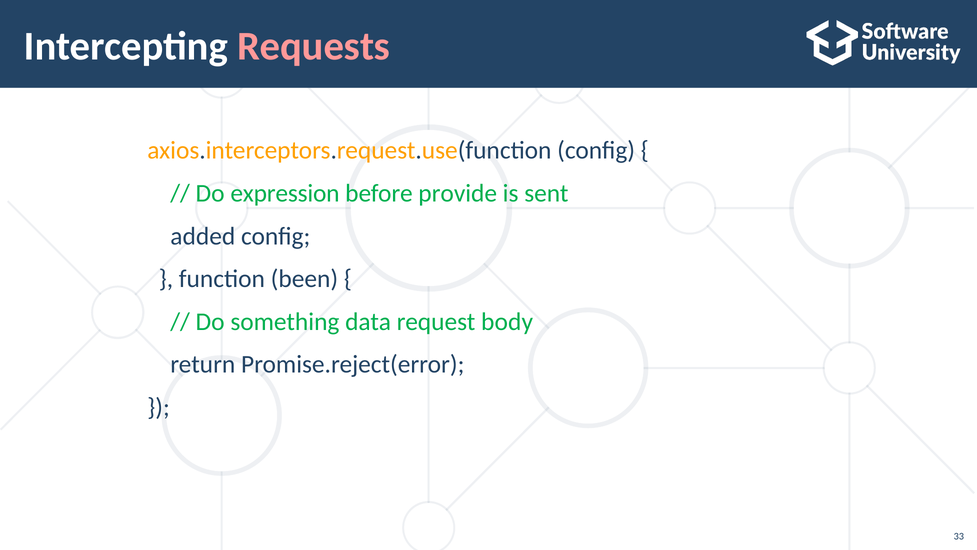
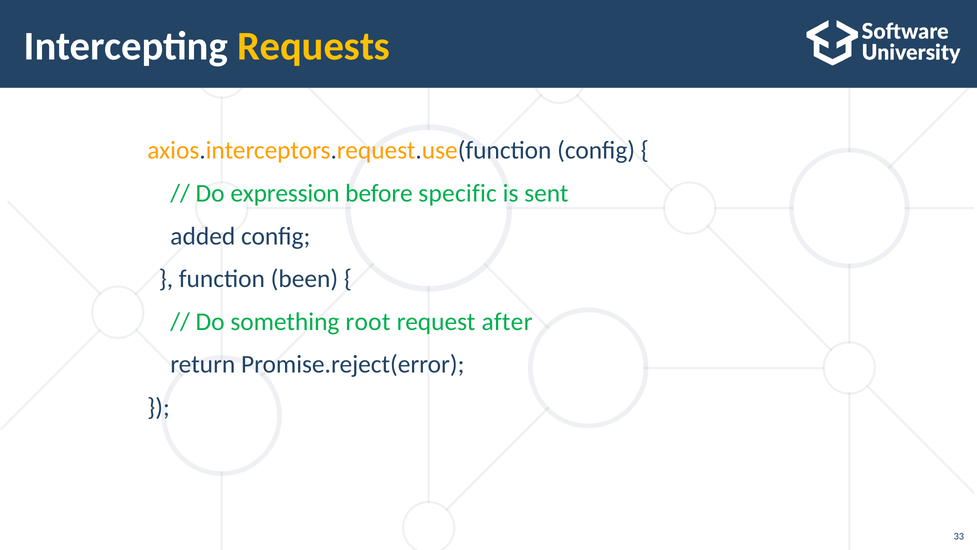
Requests colour: pink -> yellow (314, 46)
provide: provide -> specific (458, 193)
data: data -> root (368, 321)
body: body -> after (507, 321)
